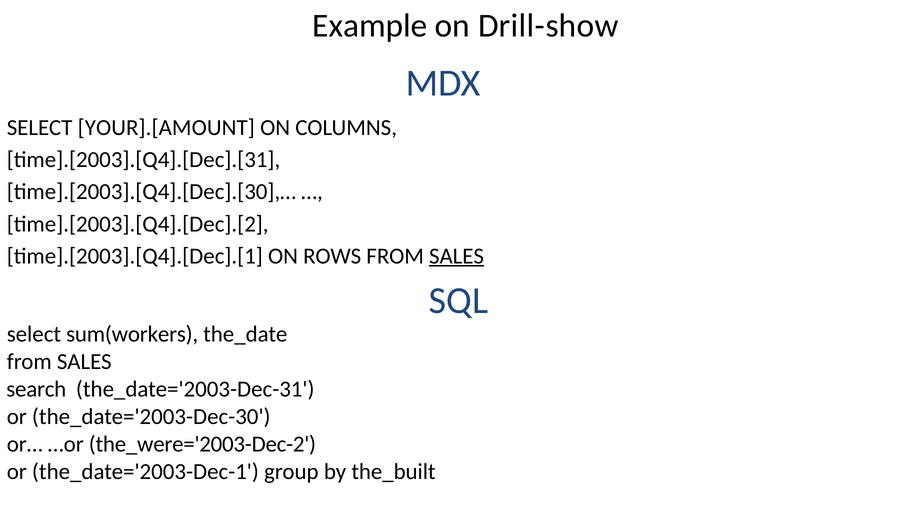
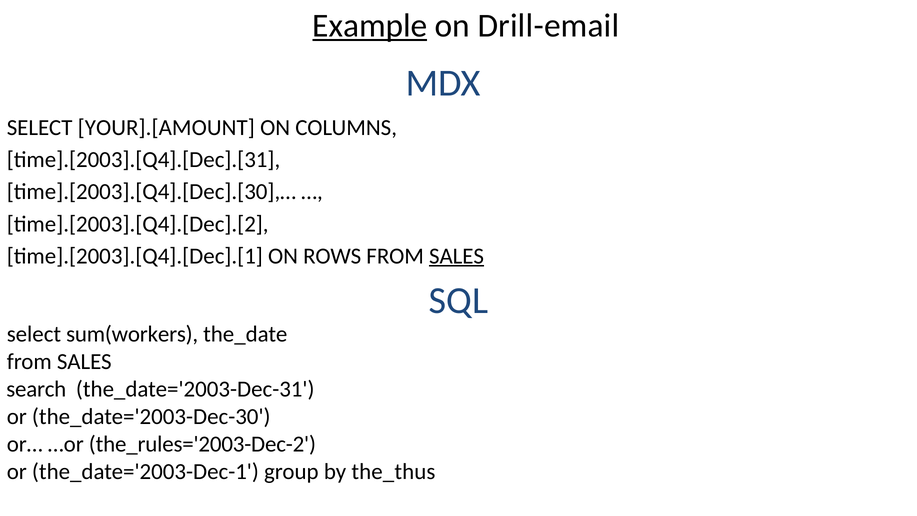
Example underline: none -> present (370, 26)
Drill-show: Drill-show -> Drill-email (548, 26)
the_were='2003-Dec-2: the_were='2003-Dec-2 -> the_rules='2003-Dec-2 (202, 444)
the_built: the_built -> the_thus (393, 471)
